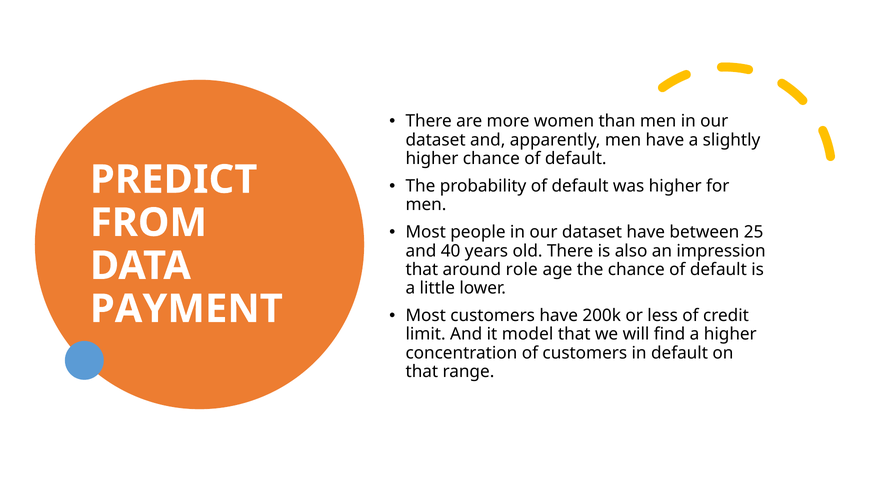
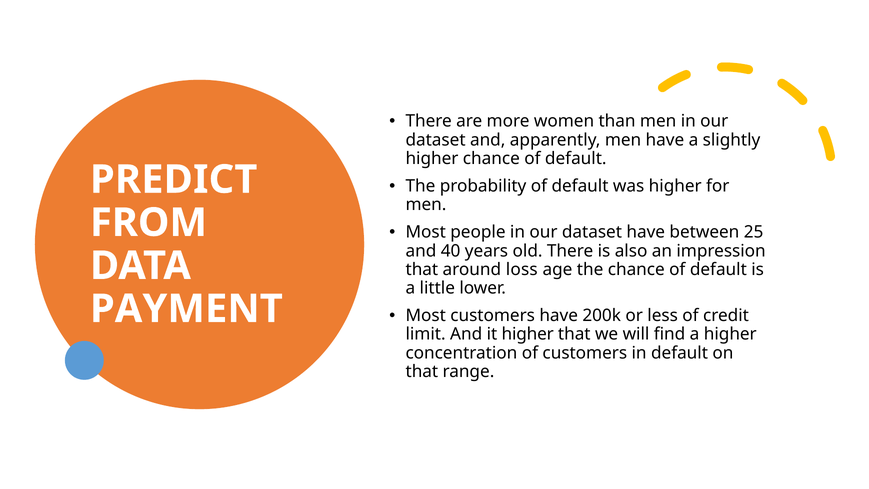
role: role -> loss (522, 269)
it model: model -> higher (528, 334)
